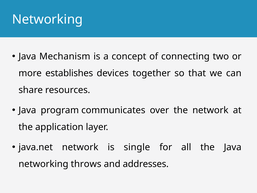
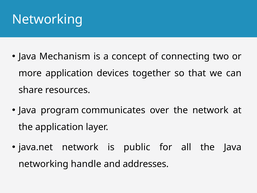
more establishes: establishes -> application (69, 73)
single: single -> public (137, 147)
throws: throws -> handle (86, 164)
